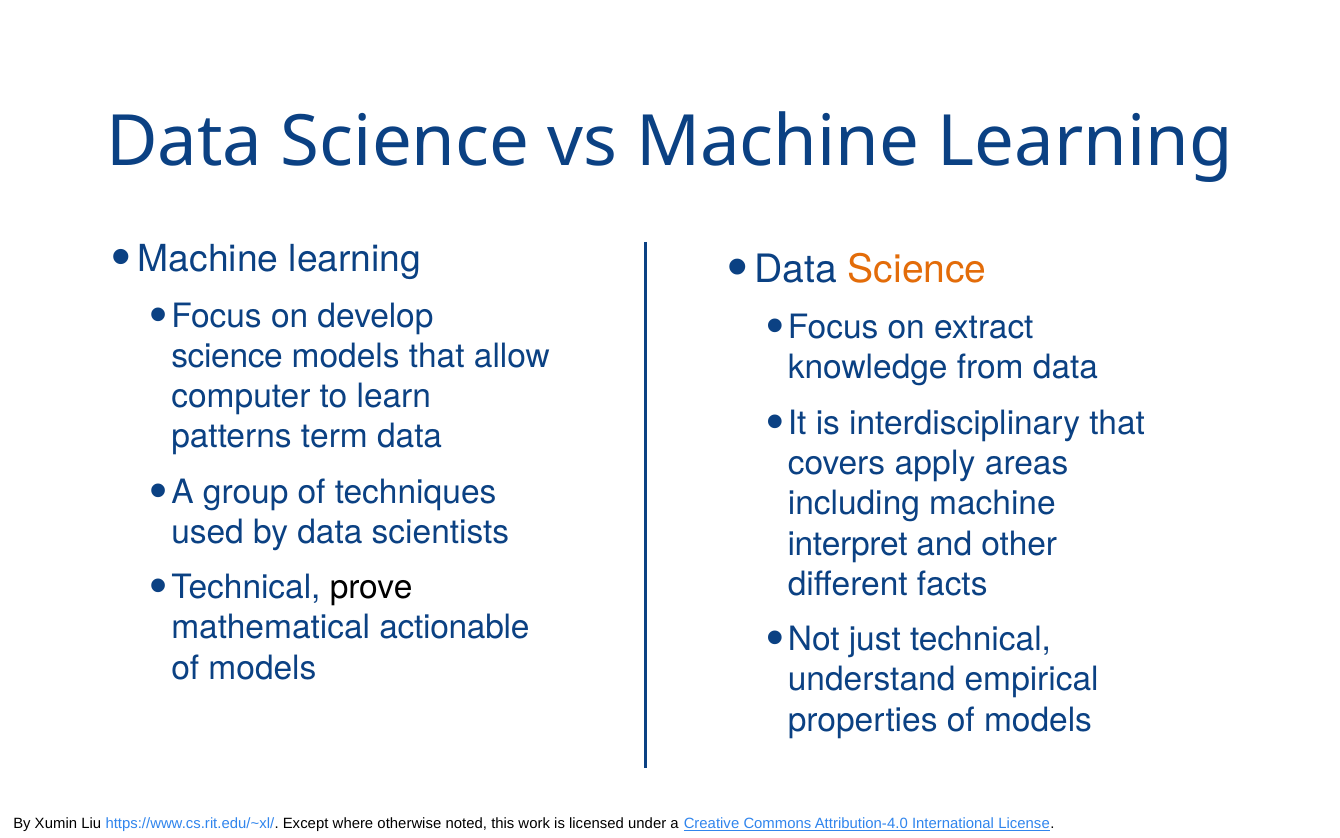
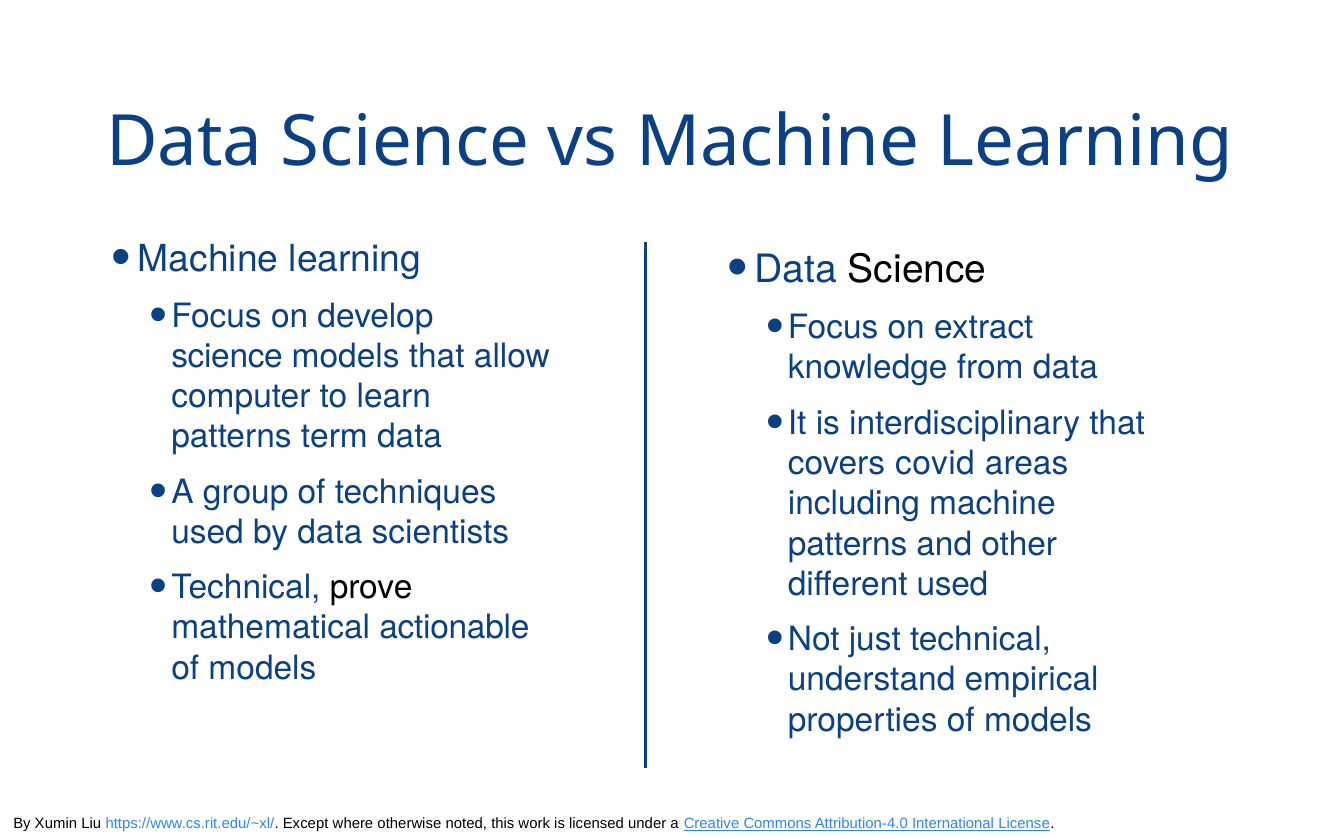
Science colour: orange -> black (917, 269)
apply: apply -> covid (935, 463)
interpret: interpret -> patterns (848, 544)
different facts: facts -> used (952, 584)
